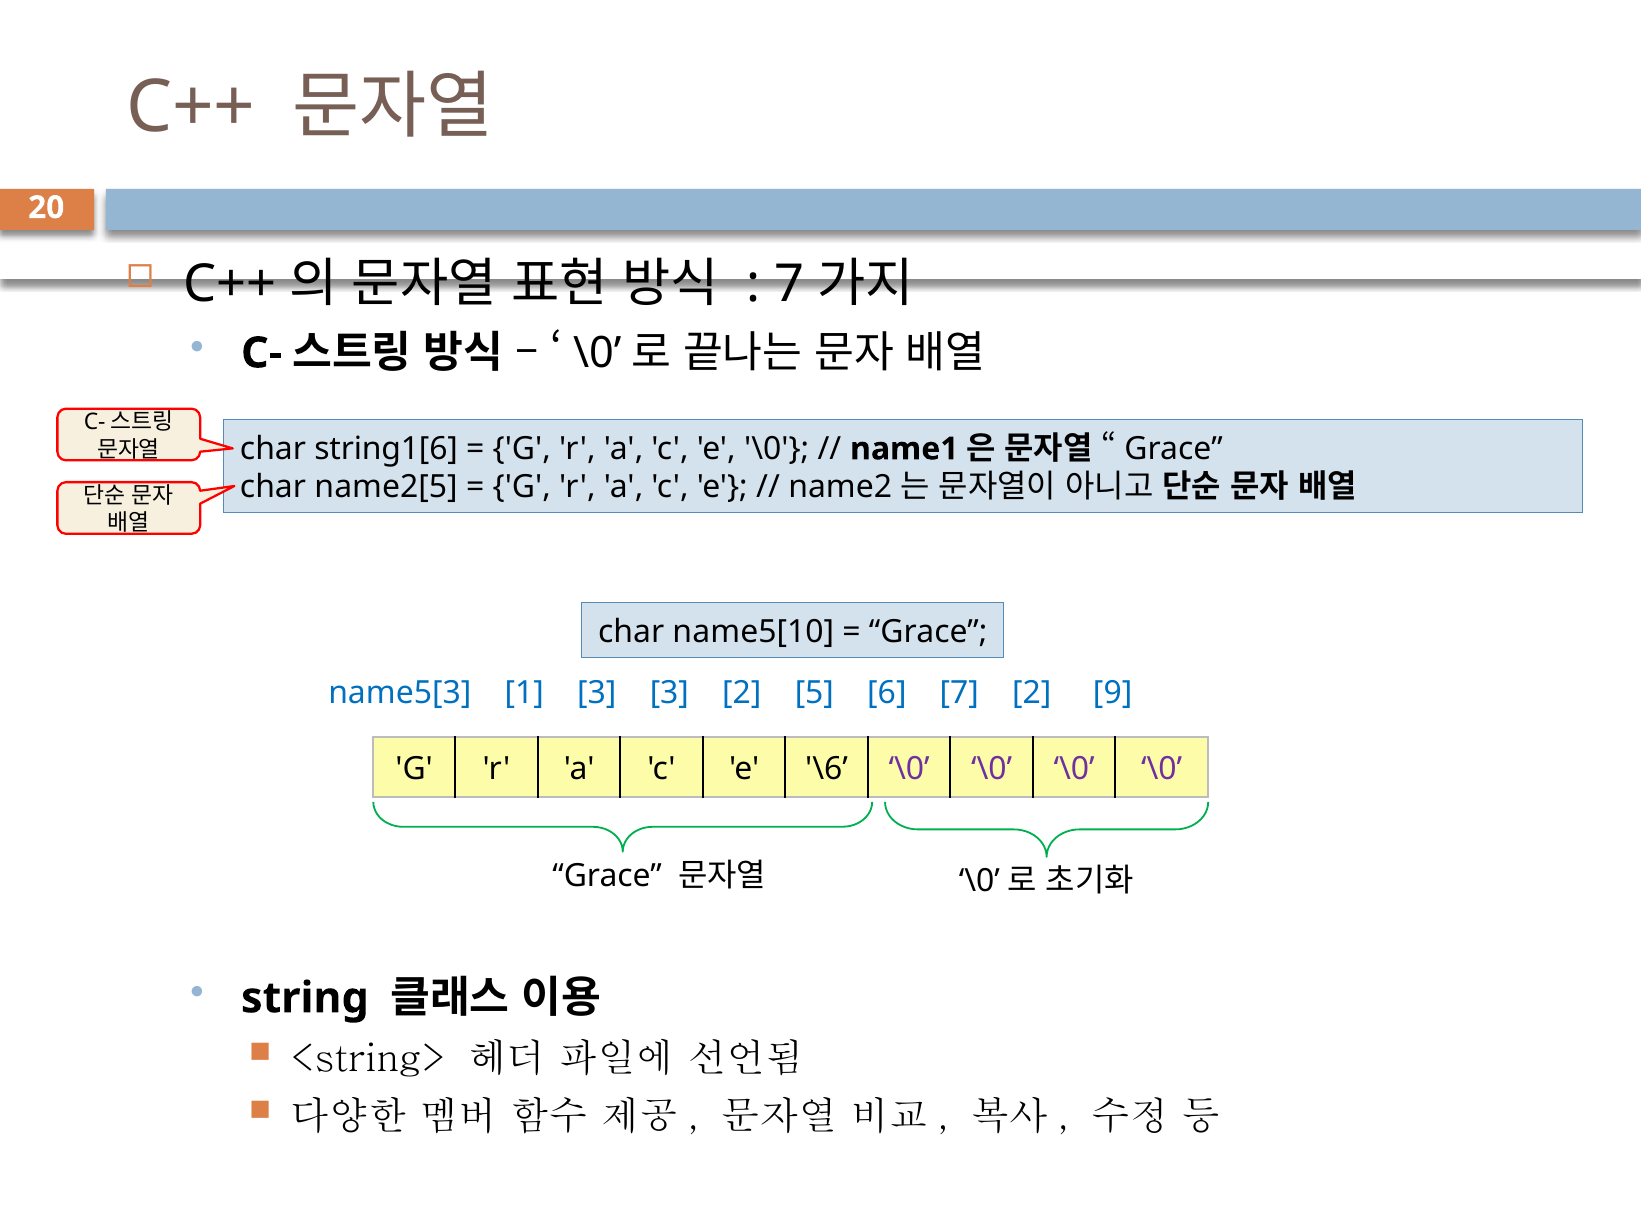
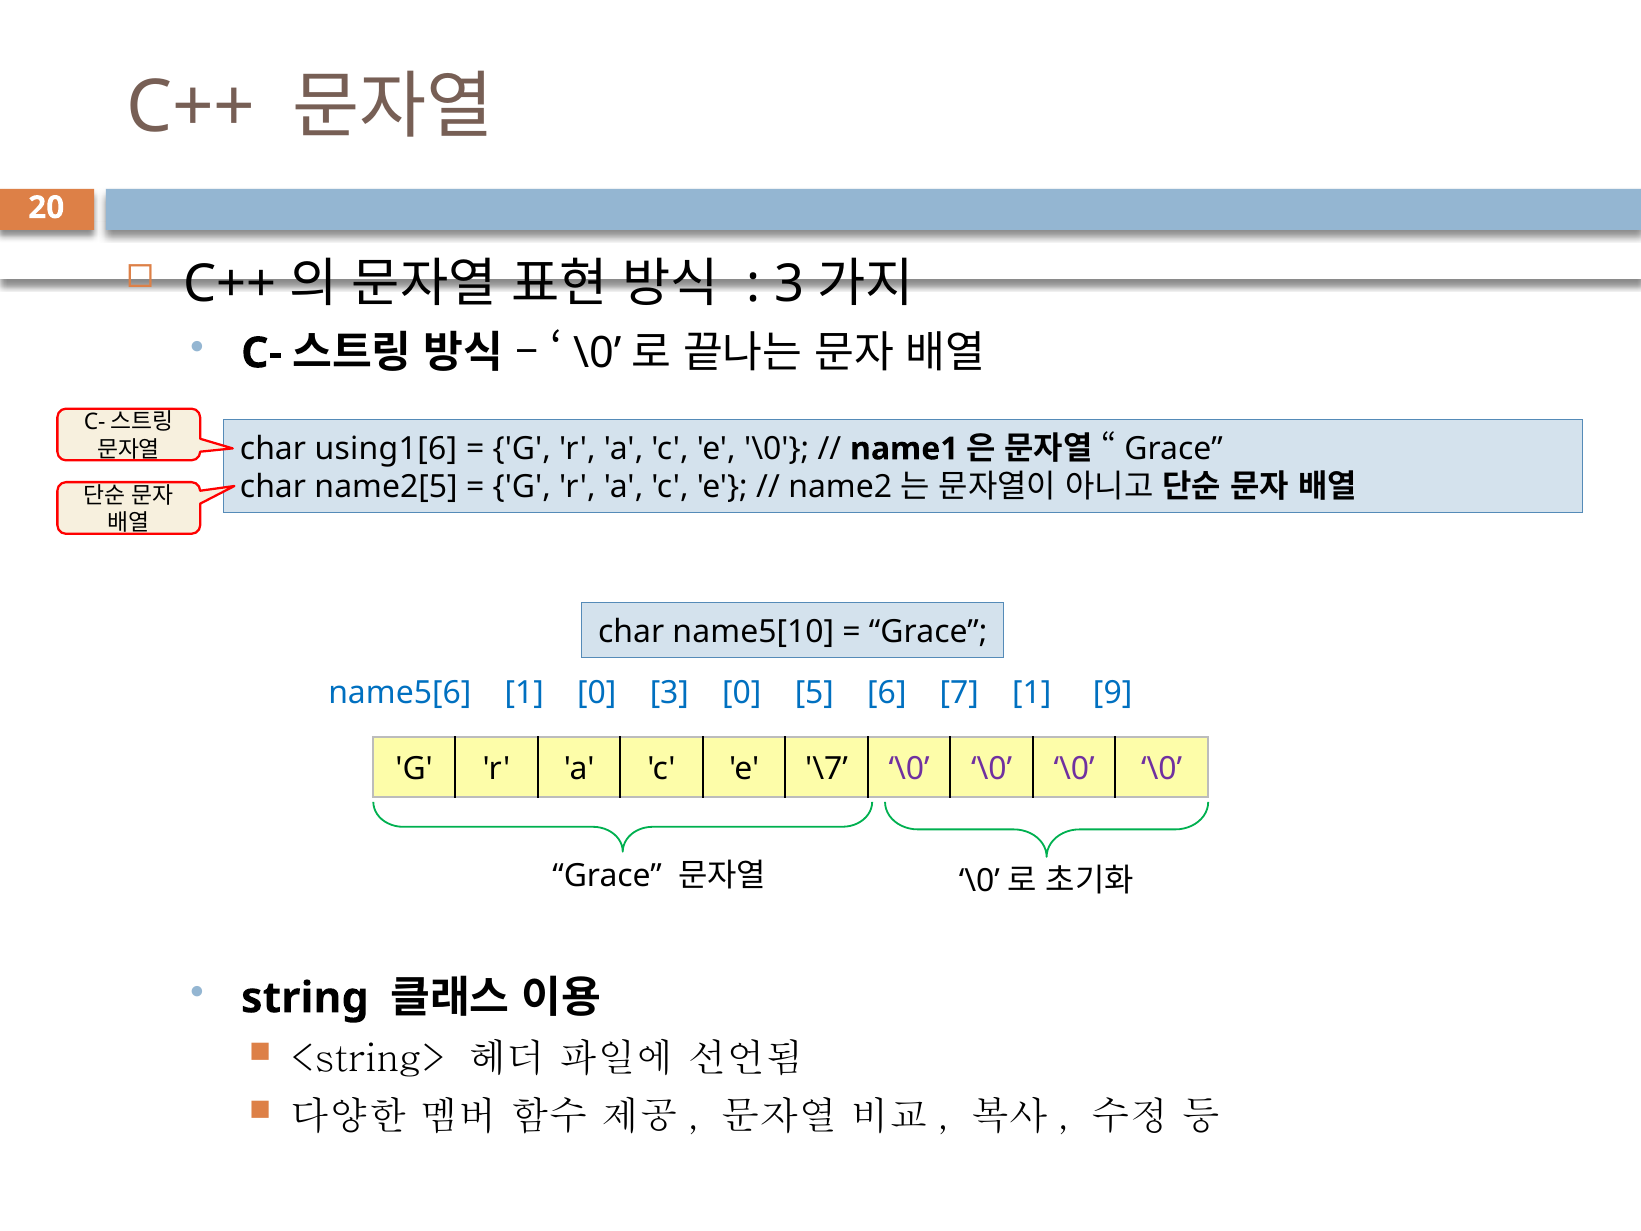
7: 7 -> 3 (789, 284)
string1[6: string1[6 -> using1[6 (386, 449)
name5[3: name5[3 -> name5[6 (400, 693)
1 3: 3 -> 0 (597, 693)
3 2: 2 -> 0 (742, 693)
7 2: 2 -> 1 (1032, 693)
\6: \6 -> \7 (827, 769)
